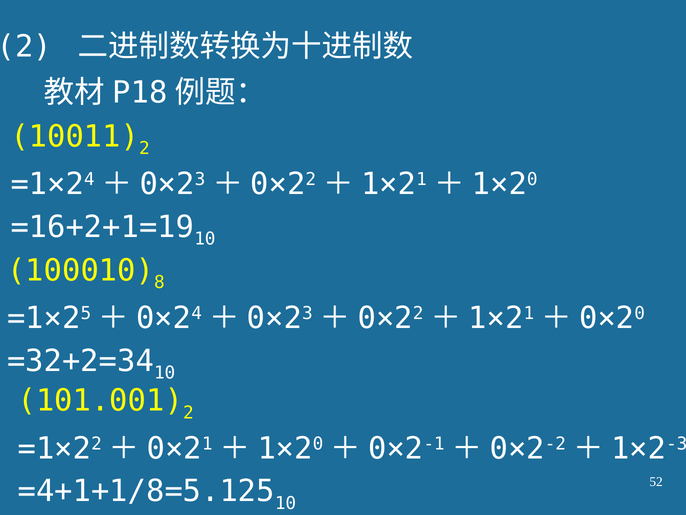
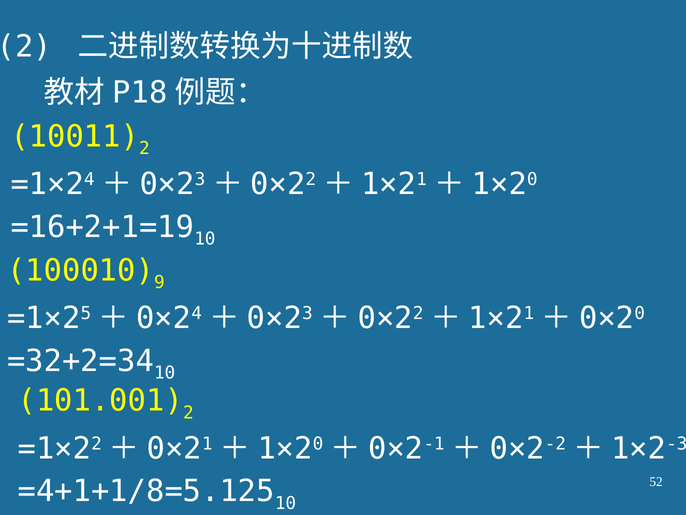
8: 8 -> 9 (159, 282)
